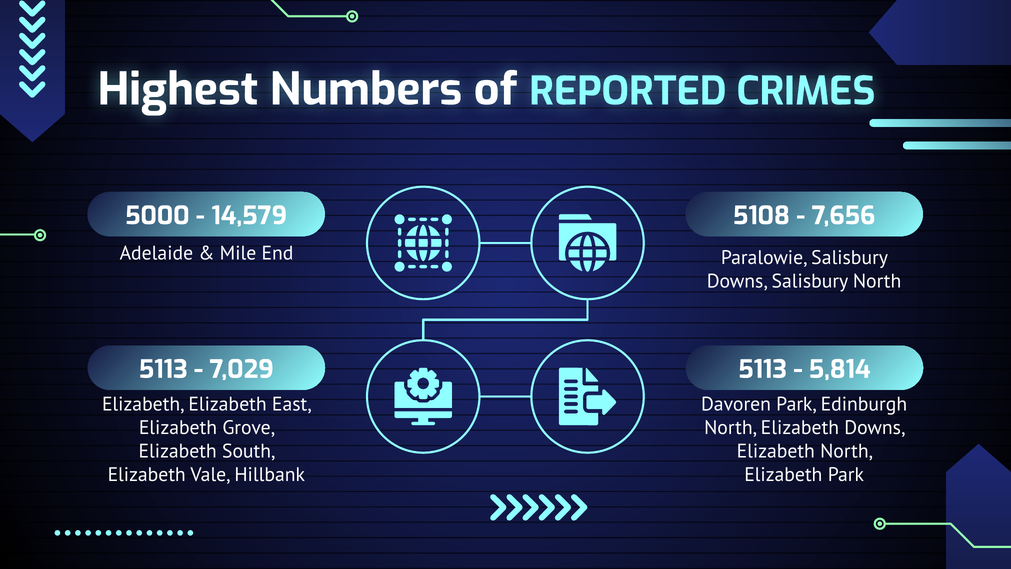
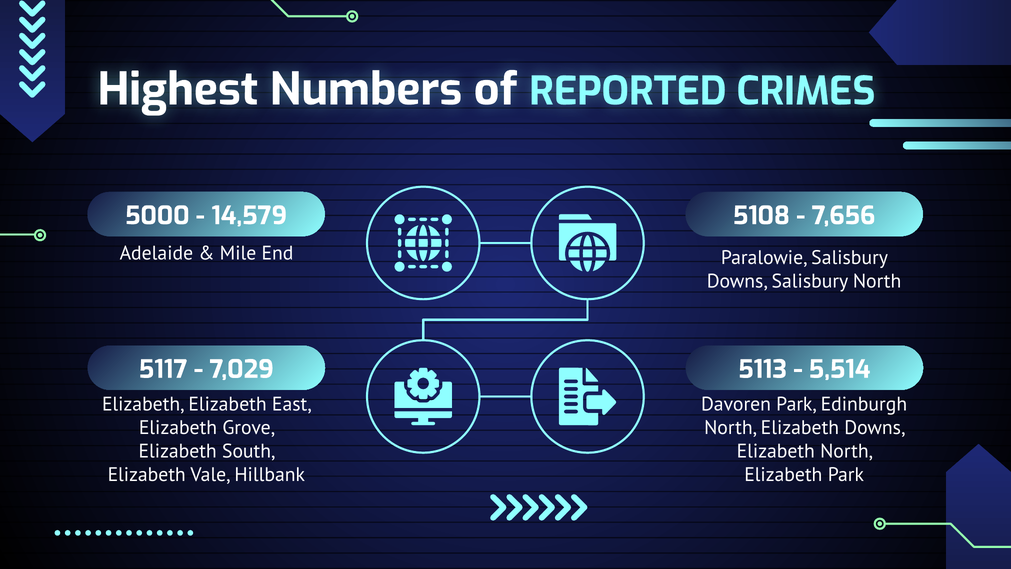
5113: 5113 -> 5117 (163, 369)
5,814: 5,814 -> 5,514 (840, 369)
